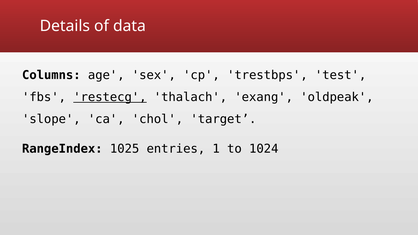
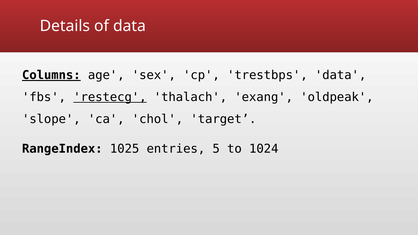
Columns underline: none -> present (51, 75)
trestbps test: test -> data (341, 75)
1: 1 -> 5 (216, 149)
